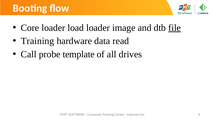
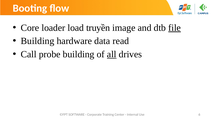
load loader: loader -> truyền (98, 28)
Training: Training -> Building (38, 41)
probe template: template -> building (79, 54)
all underline: none -> present (112, 54)
